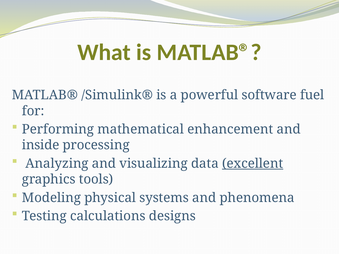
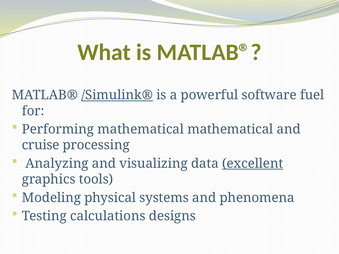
/Simulink® underline: none -> present (117, 95)
mathematical enhancement: enhancement -> mathematical (230, 129)
inside: inside -> cruise (41, 145)
